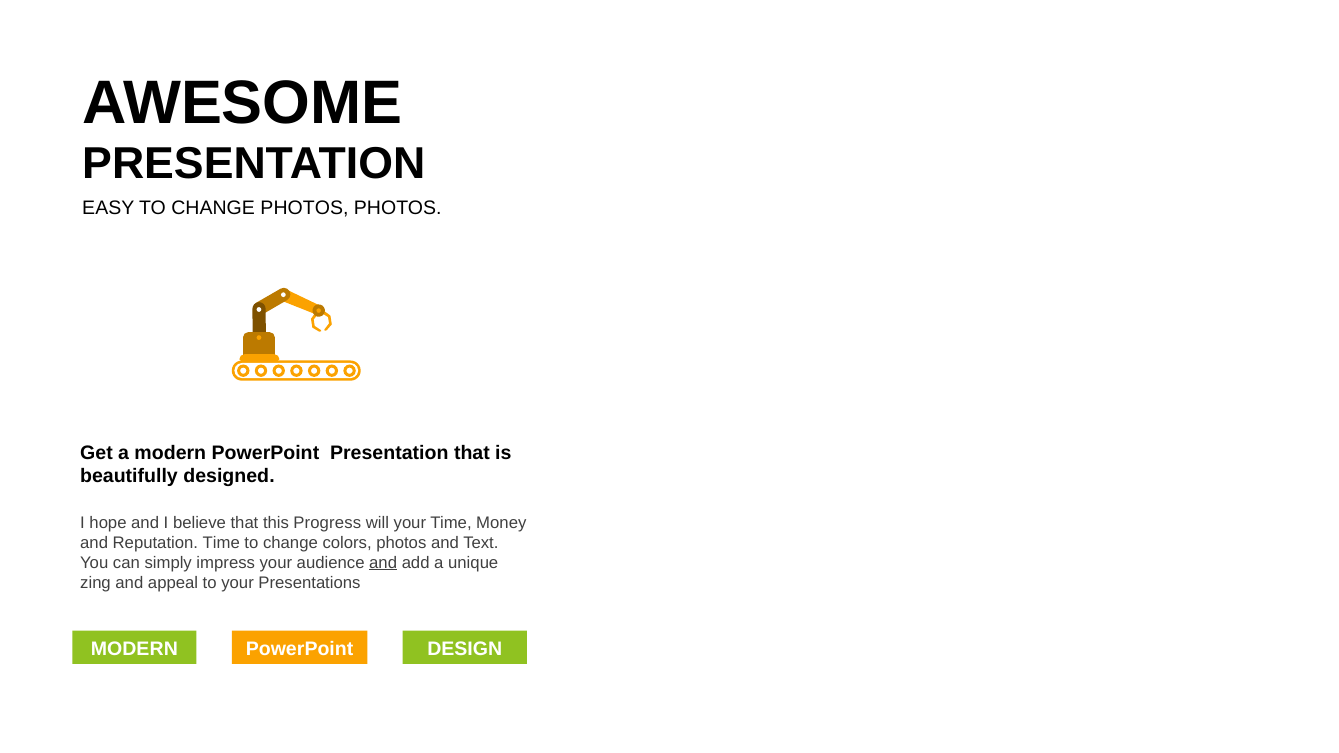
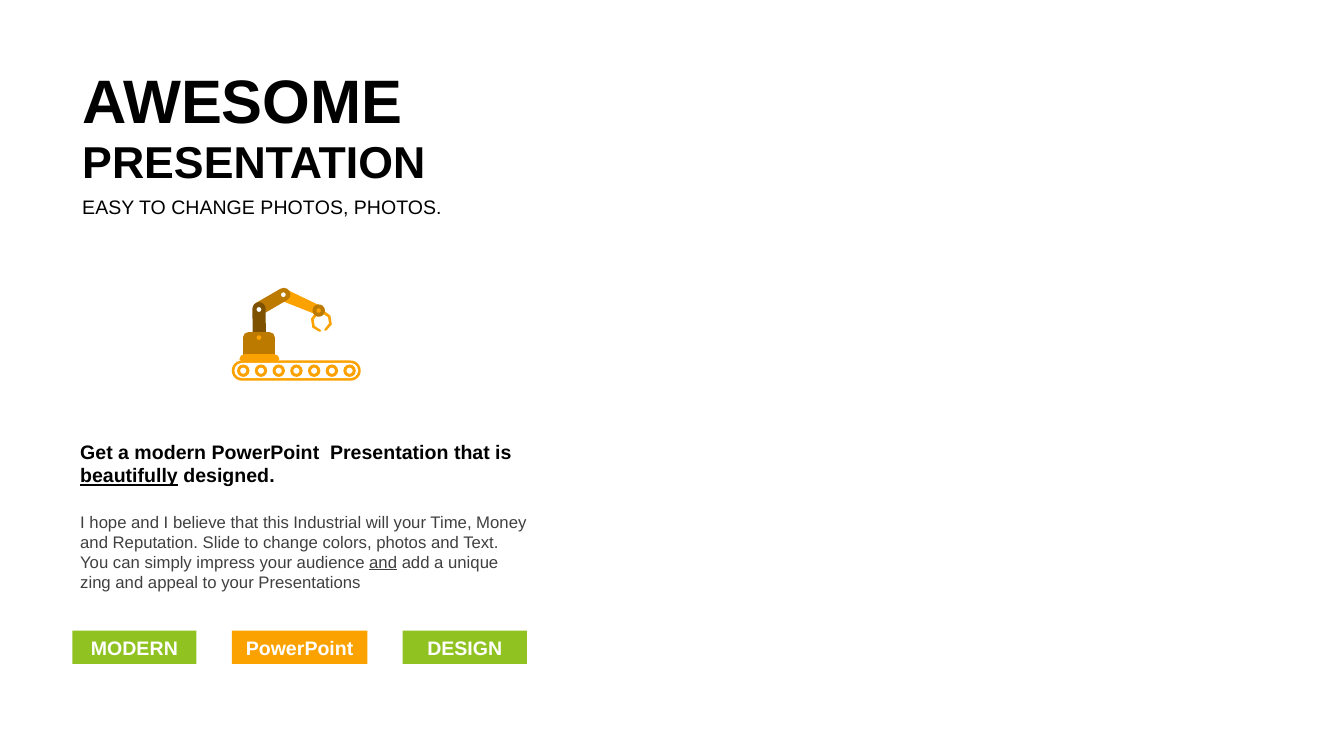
beautifully underline: none -> present (129, 477)
Progress: Progress -> Industrial (327, 523)
Reputation Time: Time -> Slide (221, 543)
